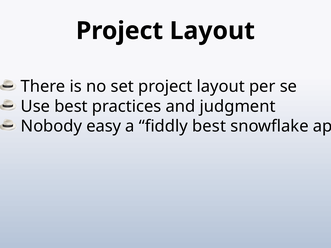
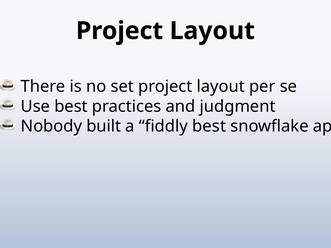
easy: easy -> built (104, 126)
